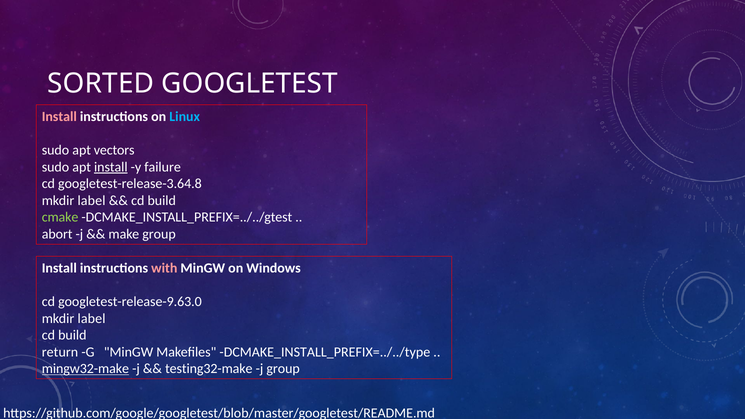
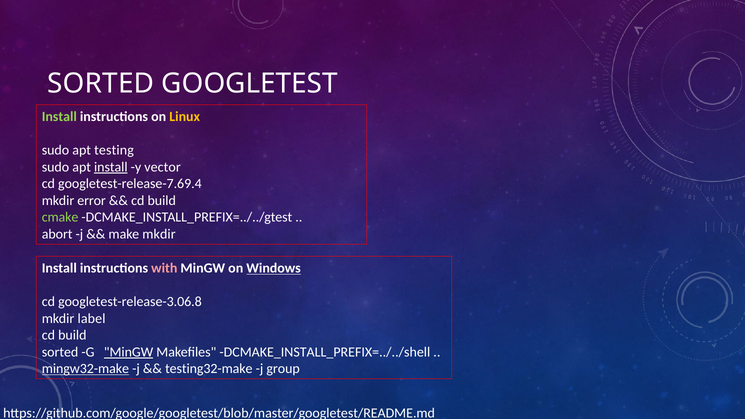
Install colour: pink -> light green (59, 117)
Linux colour: light blue -> yellow (185, 117)
vectors: vectors -> testing (114, 150)
failure: failure -> vector (163, 167)
googletest-release-3.64.8: googletest-release-3.64.8 -> googletest-release-7.69.4 (130, 184)
label: label -> error (92, 201)
make group: group -> mkdir (159, 234)
Windows underline: none -> present (274, 268)
googletest-release-9.63.0: googletest-release-9.63.0 -> googletest-release-3.06.8 (130, 302)
return: return -> sorted (60, 352)
MinGW underline: none -> present (129, 352)
DCMAKE_INSTALL_PREFIX=../../type: DCMAKE_INSTALL_PREFIX=../../type -> DCMAKE_INSTALL_PREFIX=../../shell (325, 352)
